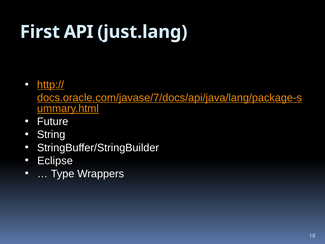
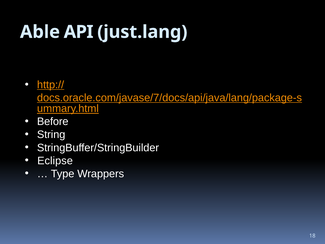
First: First -> Able (40, 32)
Future: Future -> Before (53, 122)
